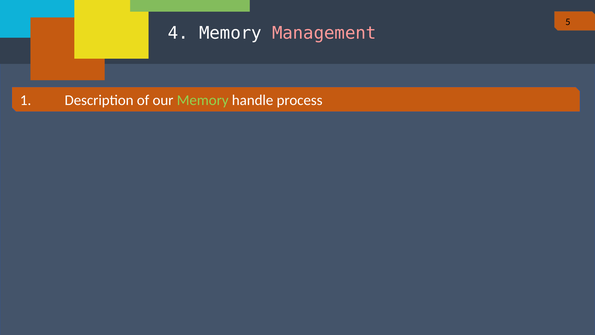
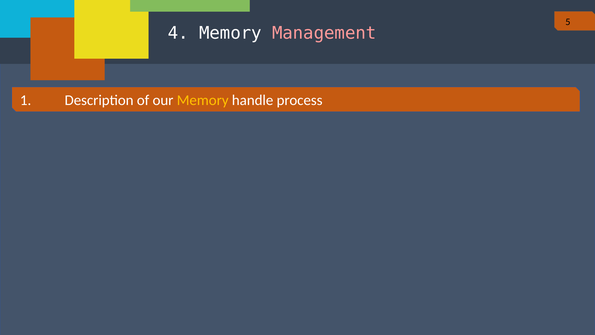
Memory colour: light green -> yellow (203, 100)
